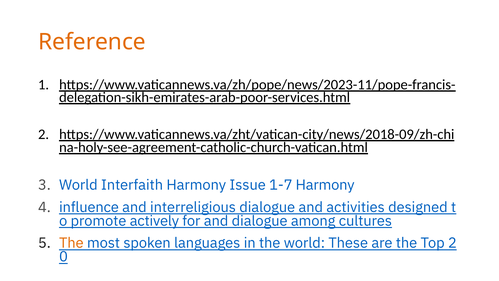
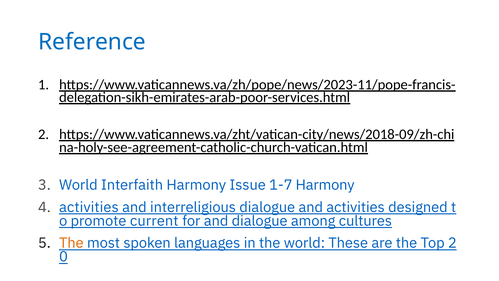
Reference colour: orange -> blue (92, 42)
influence: influence -> activities (89, 207)
actively: actively -> current (154, 221)
